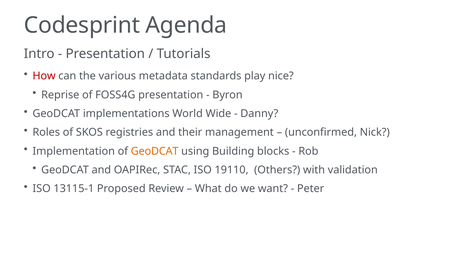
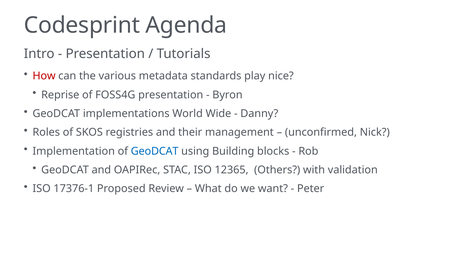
GeoDCAT colour: orange -> blue (155, 151)
19110: 19110 -> 12365 (232, 170)
13115-1: 13115-1 -> 17376-1 (74, 189)
